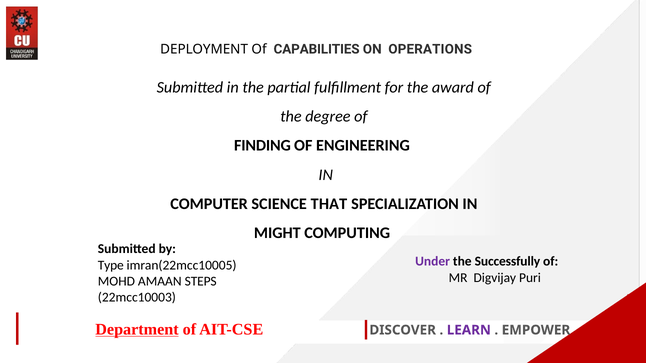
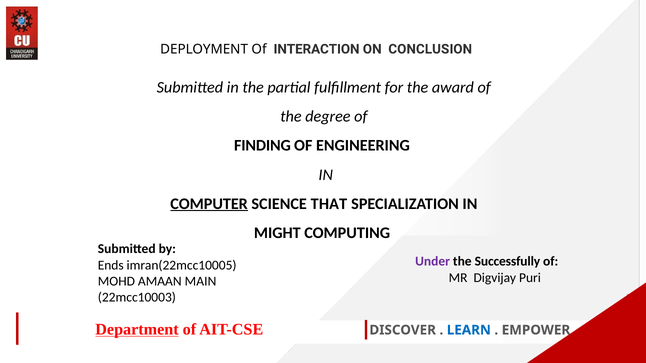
CAPABILITIES: CAPABILITIES -> INTERACTION (317, 49)
OPERATIONS: OPERATIONS -> CONCLUSION (430, 49)
COMPUTER underline: none -> present (209, 204)
Type: Type -> Ends (111, 265)
STEPS: STEPS -> MAIN (201, 282)
LEARN colour: purple -> blue (469, 330)
